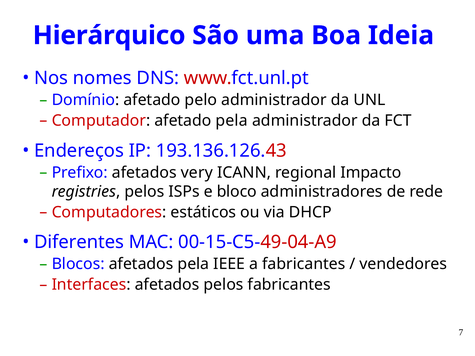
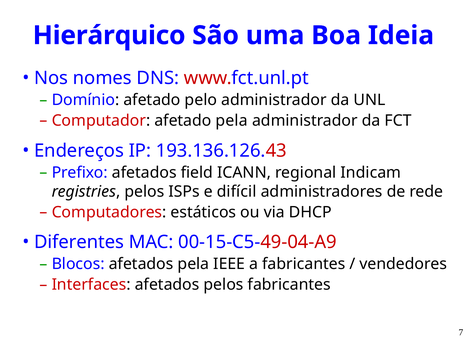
very: very -> field (197, 173)
Impacto: Impacto -> Indicam (371, 173)
bloco: bloco -> difícil (237, 192)
